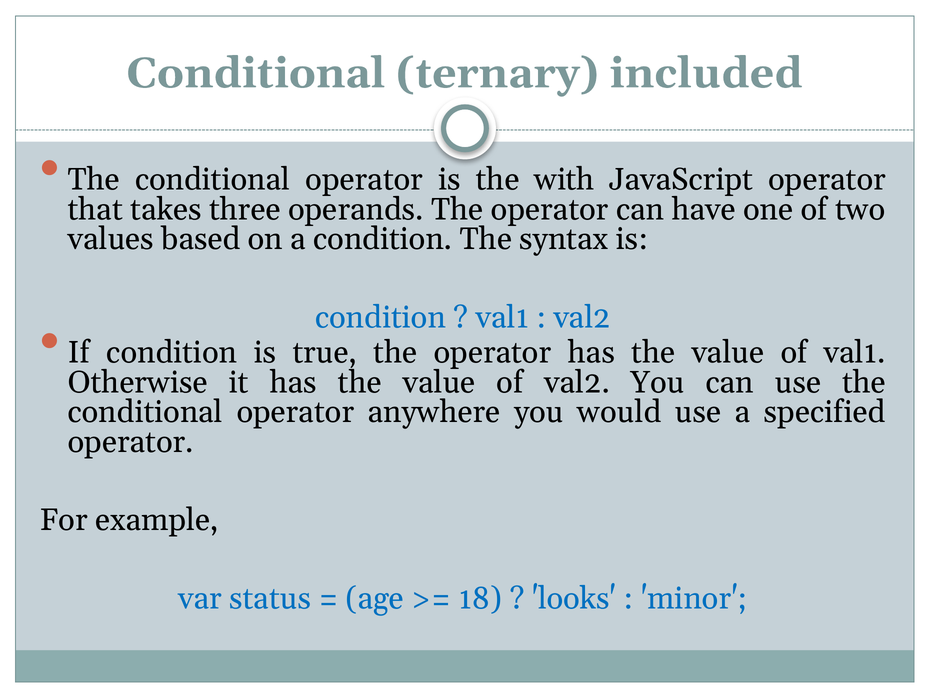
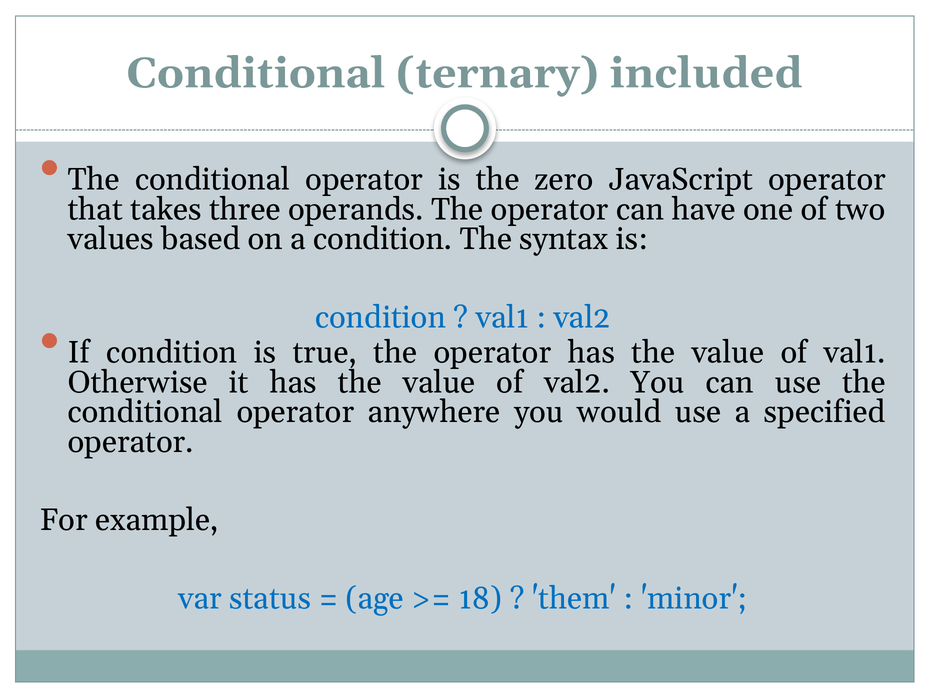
with: with -> zero (564, 179)
looks: looks -> them (574, 598)
